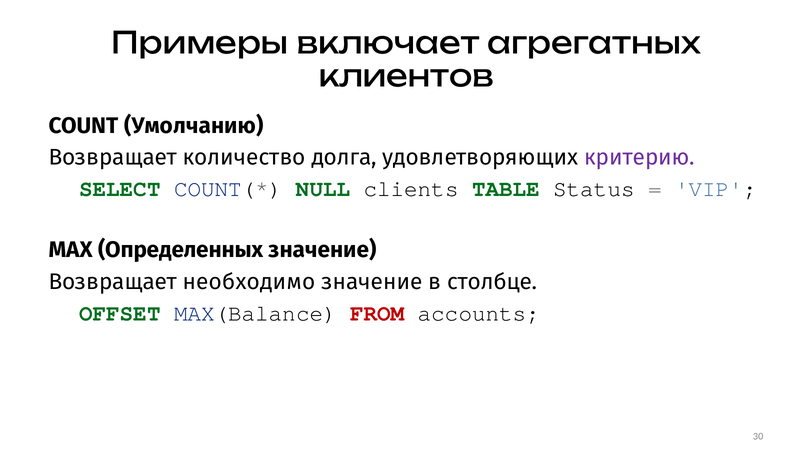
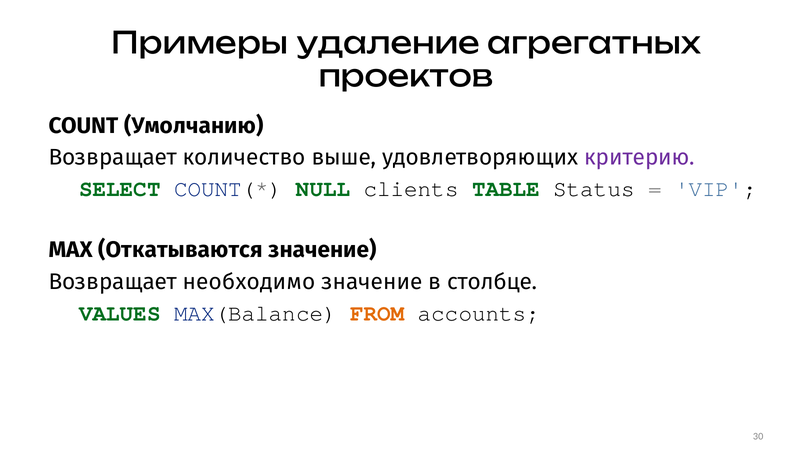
включает: включает -> удаление (388, 44)
клиентов: клиентов -> проектов (406, 77)
долга: долга -> выше (344, 157)
Определенных: Определенных -> Откатываются (181, 250)
OFFSET: OFFSET -> VALUES (120, 313)
FROM colour: red -> orange (377, 313)
